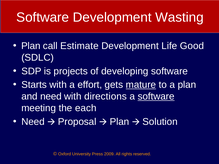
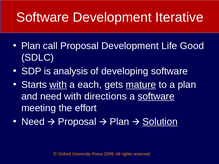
Wasting: Wasting -> Iterative (179, 17)
call Estimate: Estimate -> Proposal (80, 46)
projects: projects -> analysis (71, 71)
with underline: none -> present (58, 85)
effort: effort -> each (90, 85)
each: each -> effort (86, 108)
Solution underline: none -> present (160, 122)
